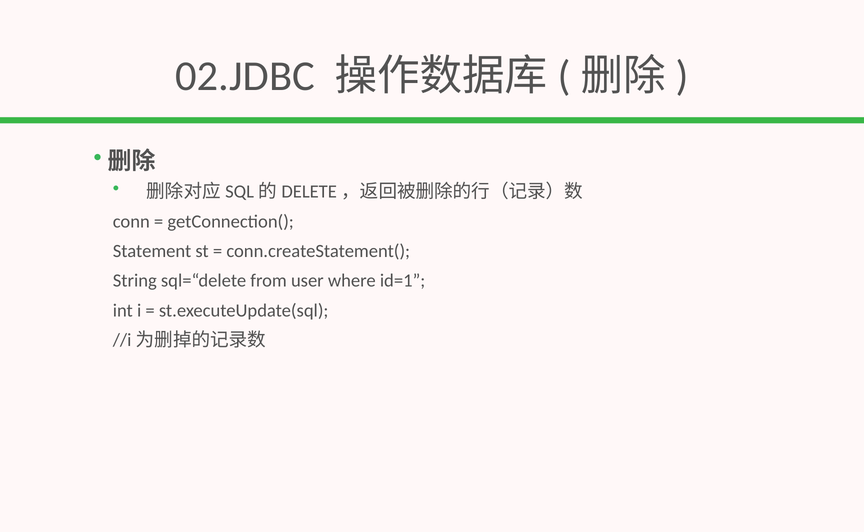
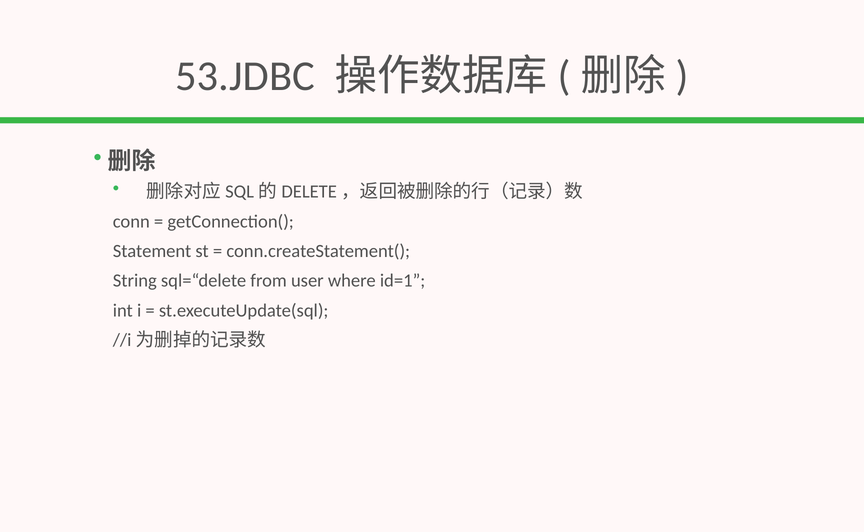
02.JDBC: 02.JDBC -> 53.JDBC (245, 76)
